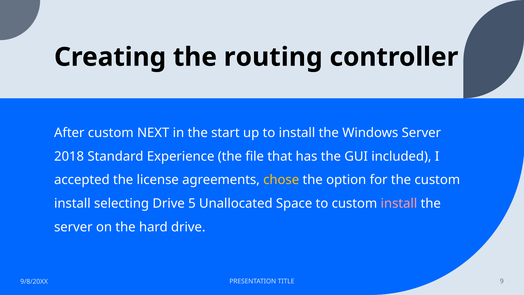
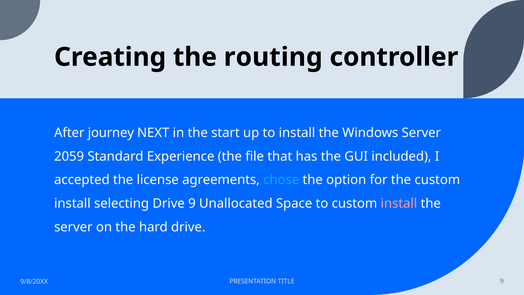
After custom: custom -> journey (111, 133)
2018: 2018 -> 2059 (69, 156)
chose colour: yellow -> light blue (281, 180)
Drive 5: 5 -> 9 (192, 203)
